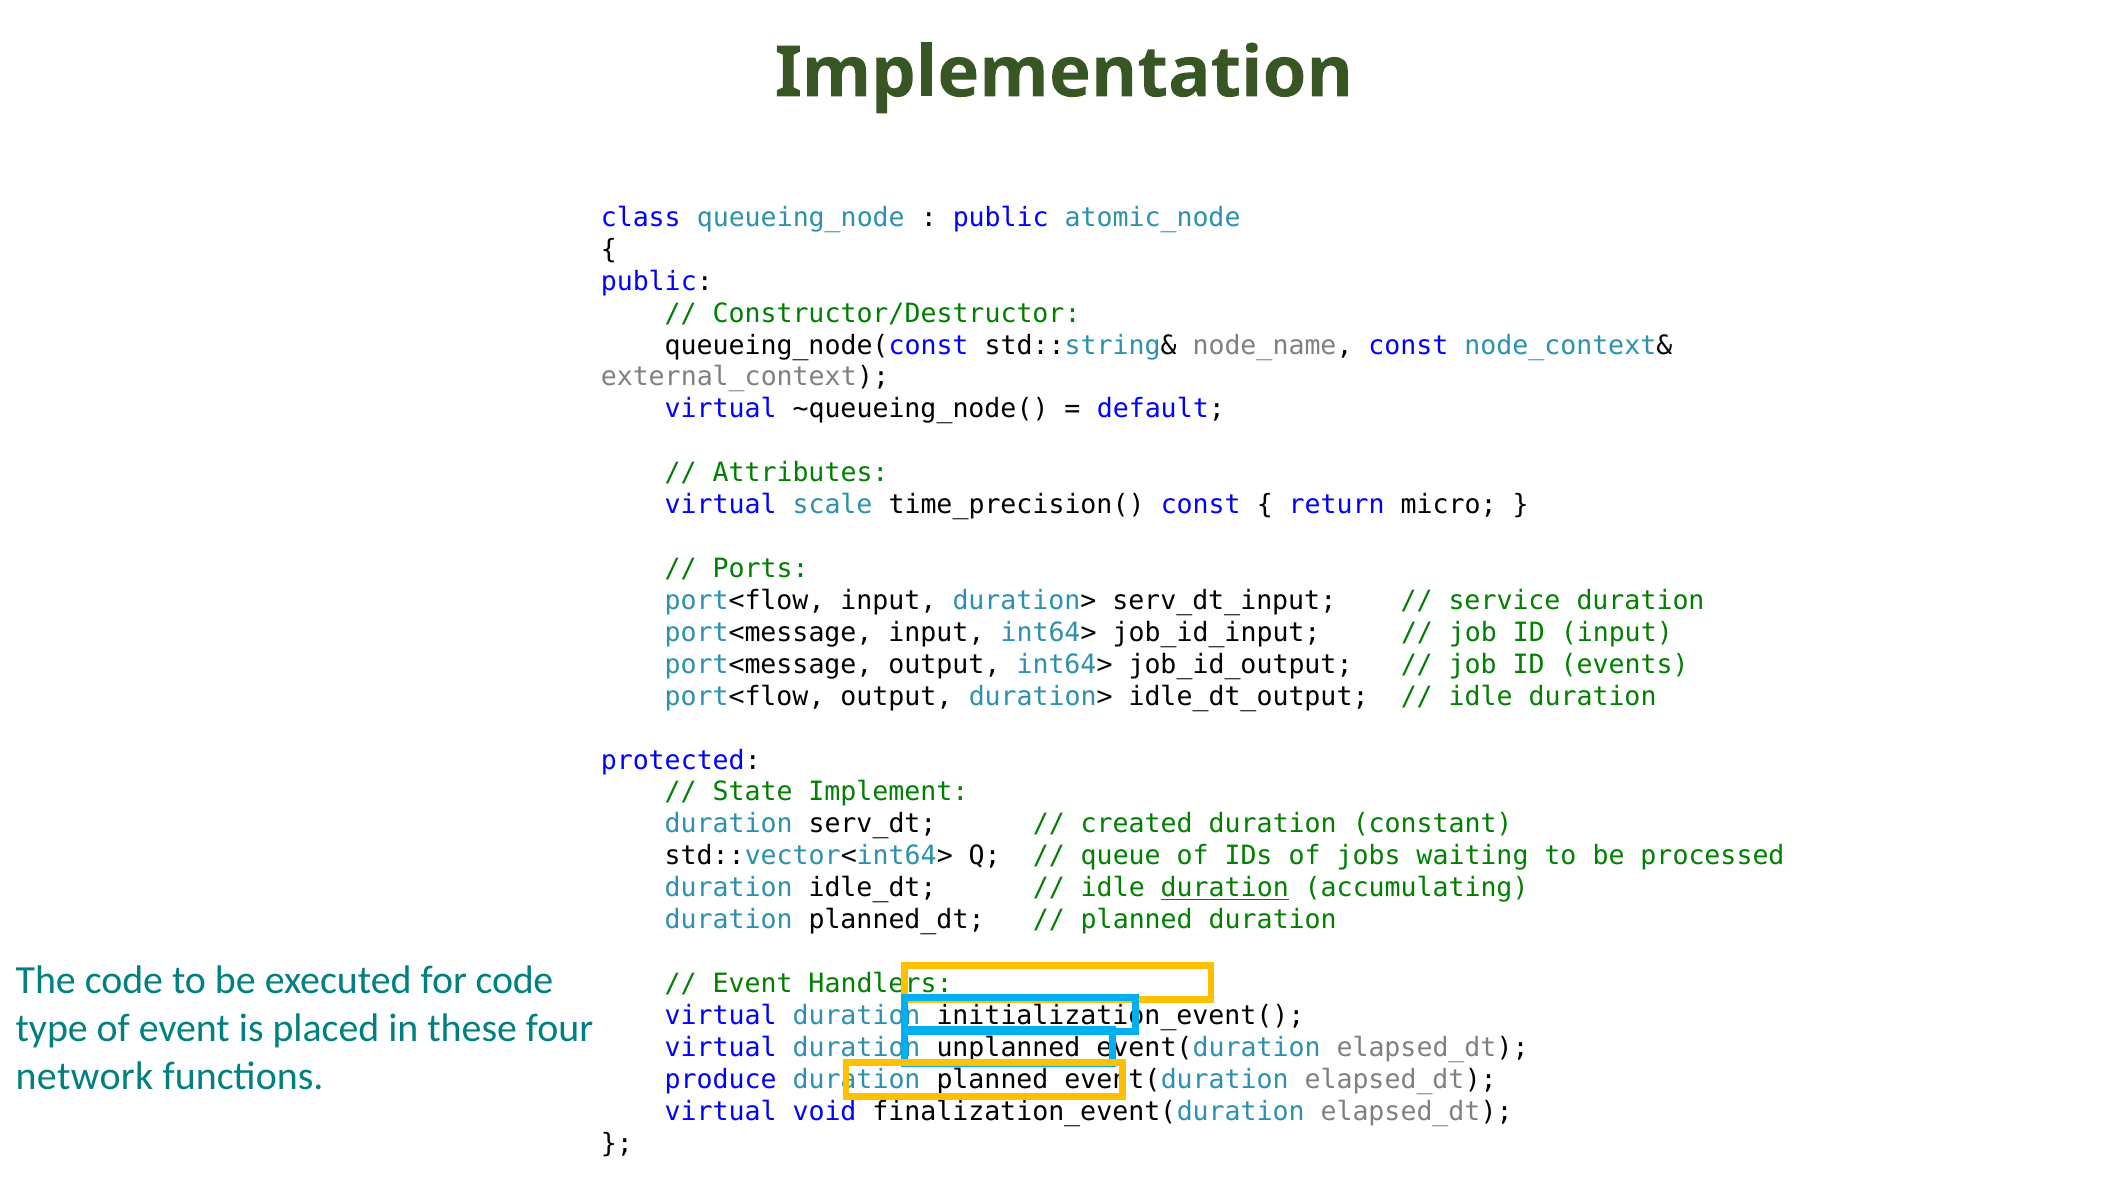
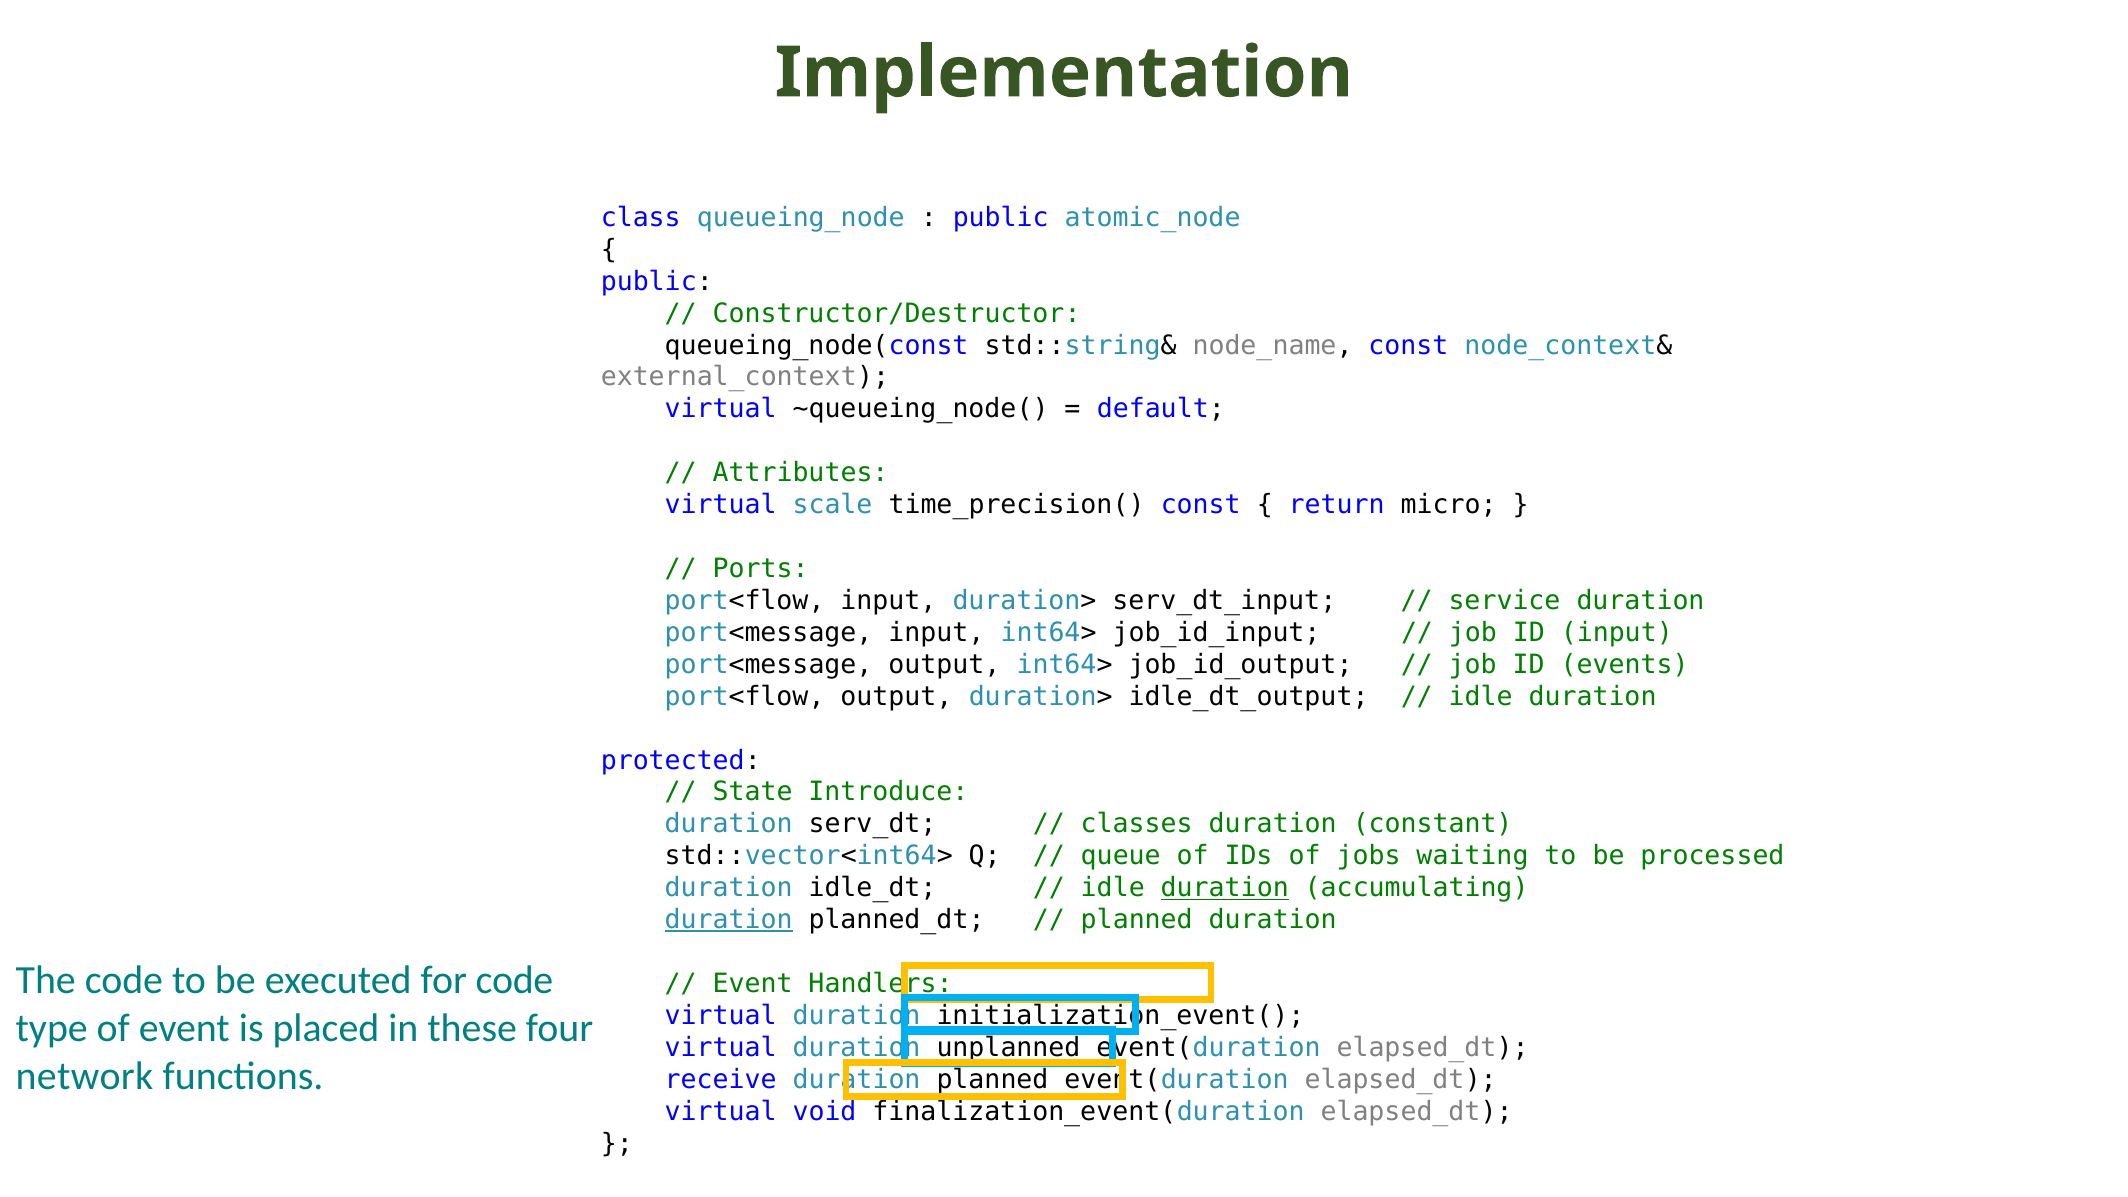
Implement: Implement -> Introduce (888, 792)
created: created -> classes (1137, 824)
duration underline: none -> present (729, 920)
produce: produce -> receive (721, 1079)
